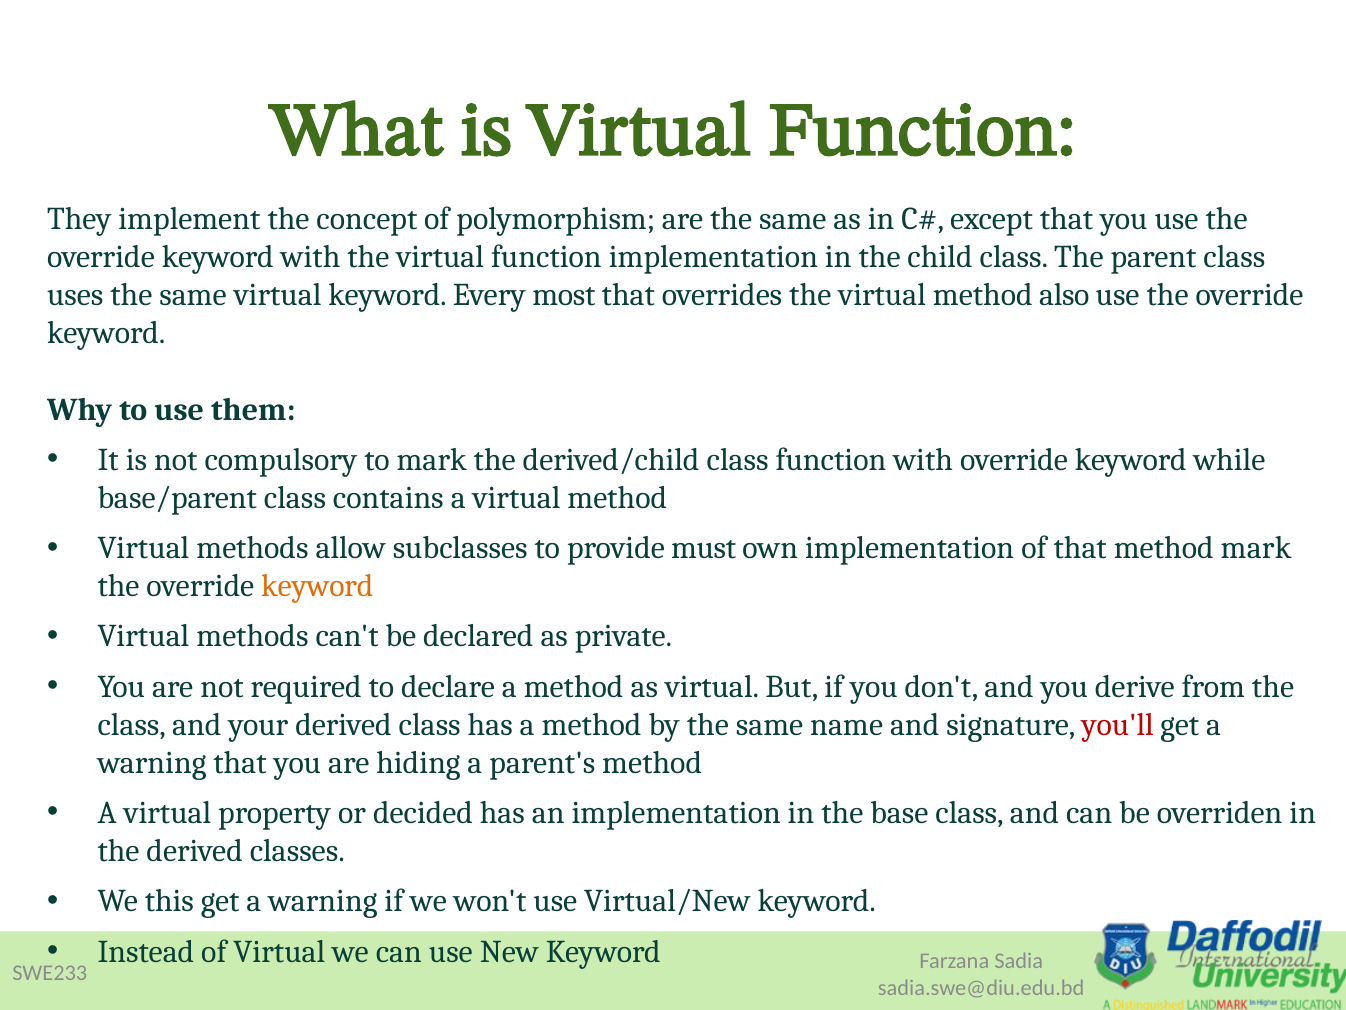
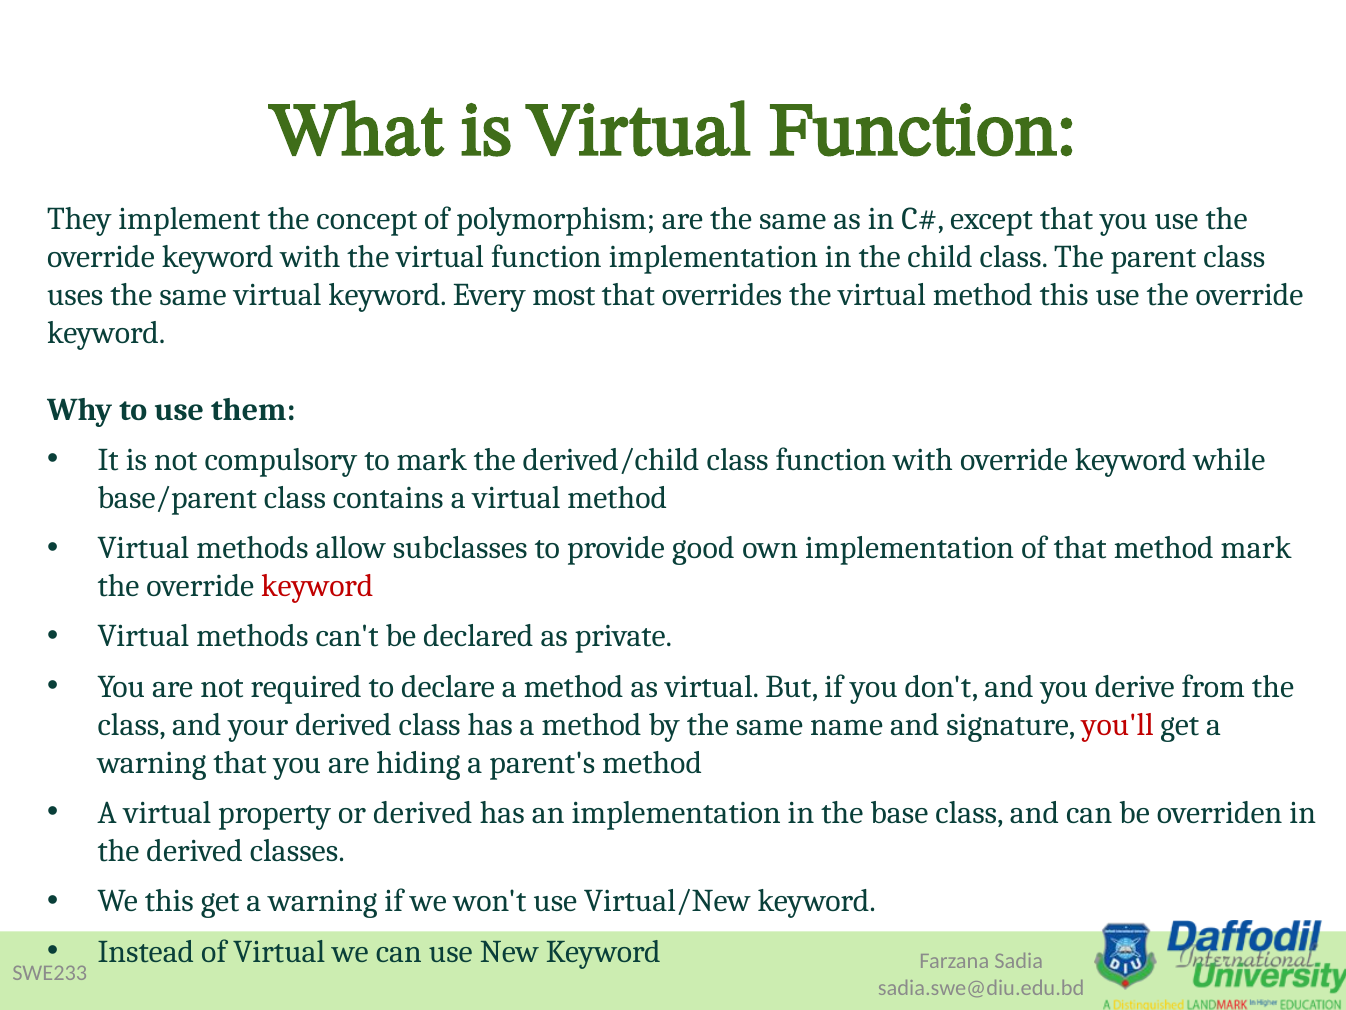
method also: also -> this (1064, 295)
must: must -> good (703, 548)
keyword colour: orange -> red (317, 586)
or decided: decided -> derived (423, 813)
